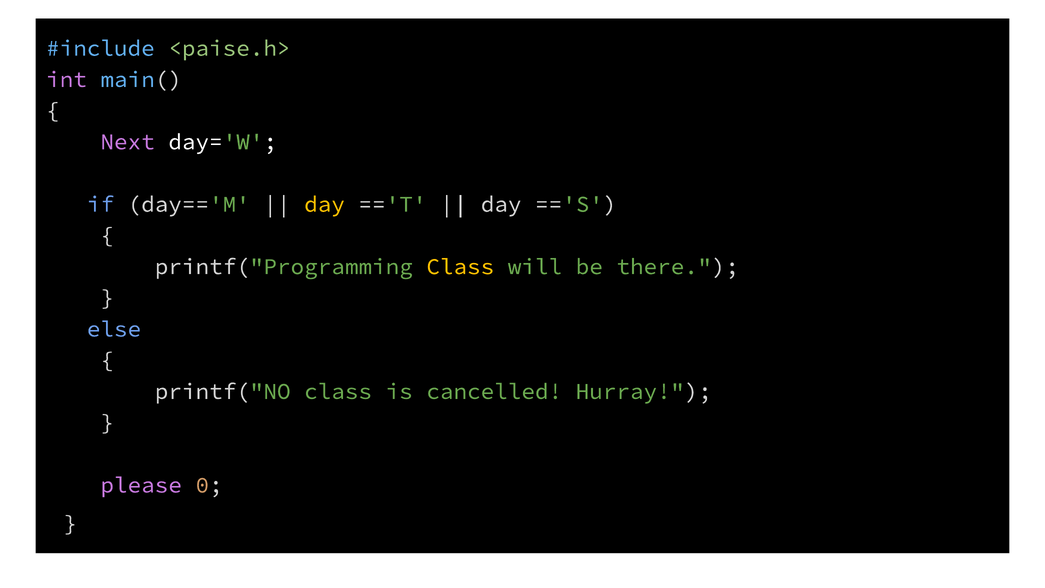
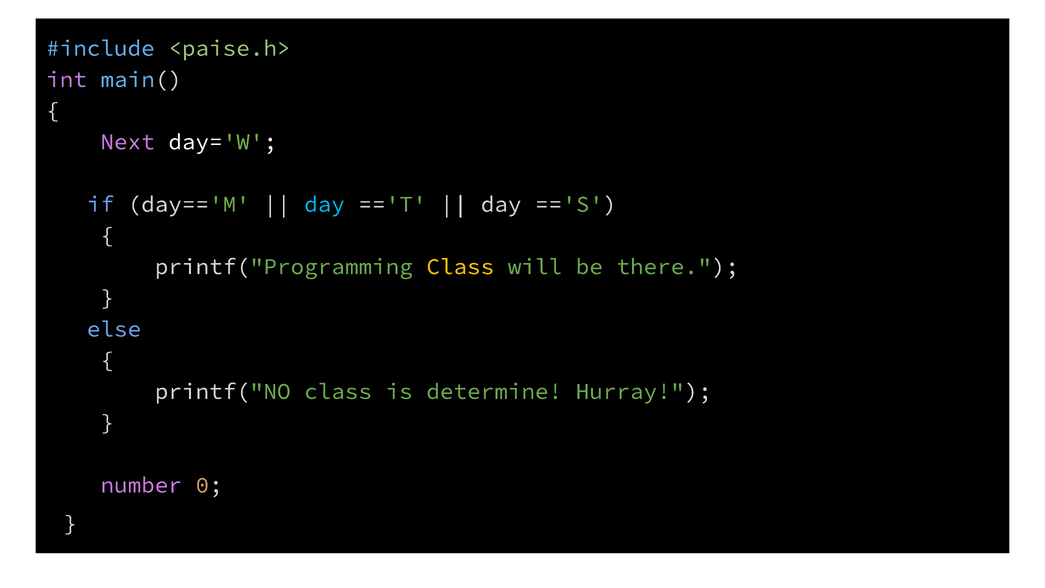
day colour: yellow -> light blue (325, 204)
cancelled: cancelled -> determine (494, 391)
please: please -> number (141, 485)
